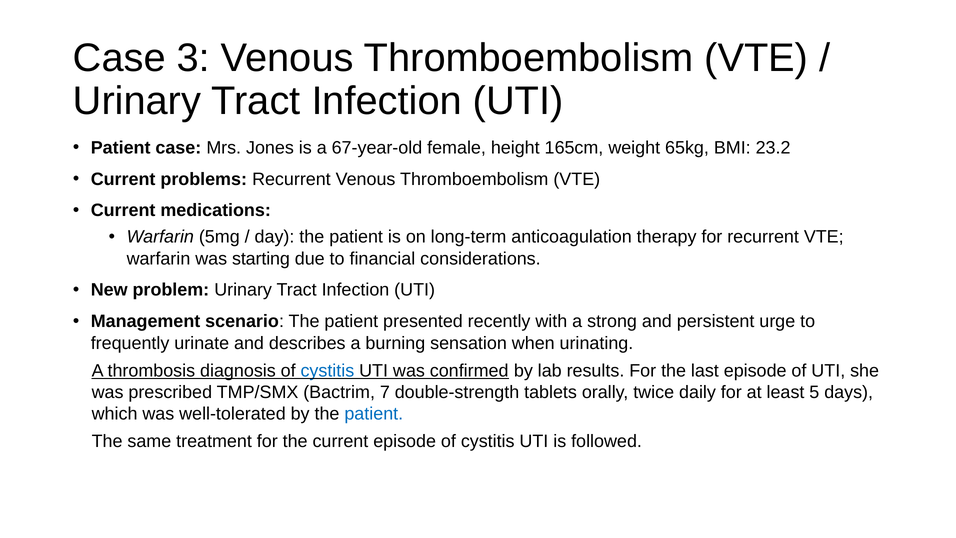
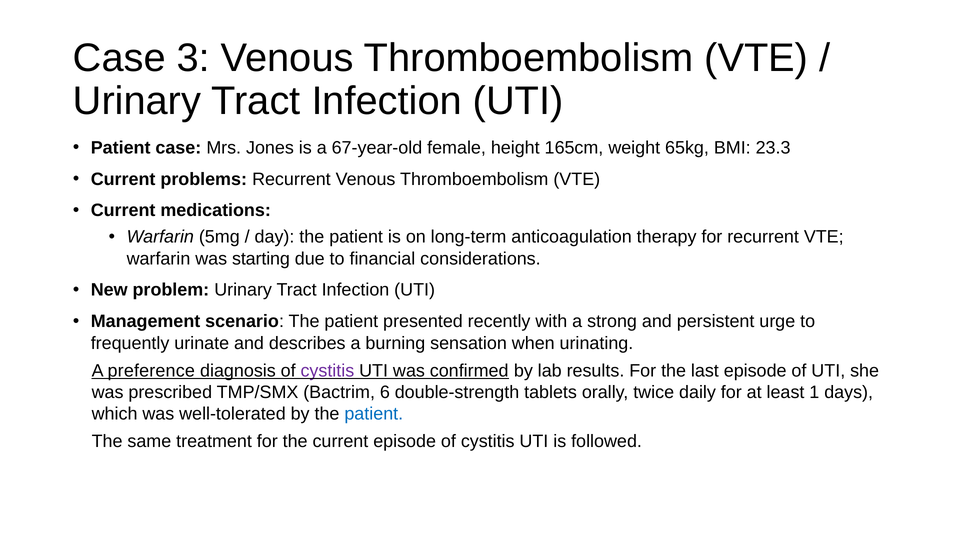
23.2: 23.2 -> 23.3 (773, 148)
thrombosis: thrombosis -> preference (151, 370)
cystitis colour: blue -> purple (327, 370)
7: 7 -> 6 (385, 392)
5: 5 -> 1 (814, 392)
